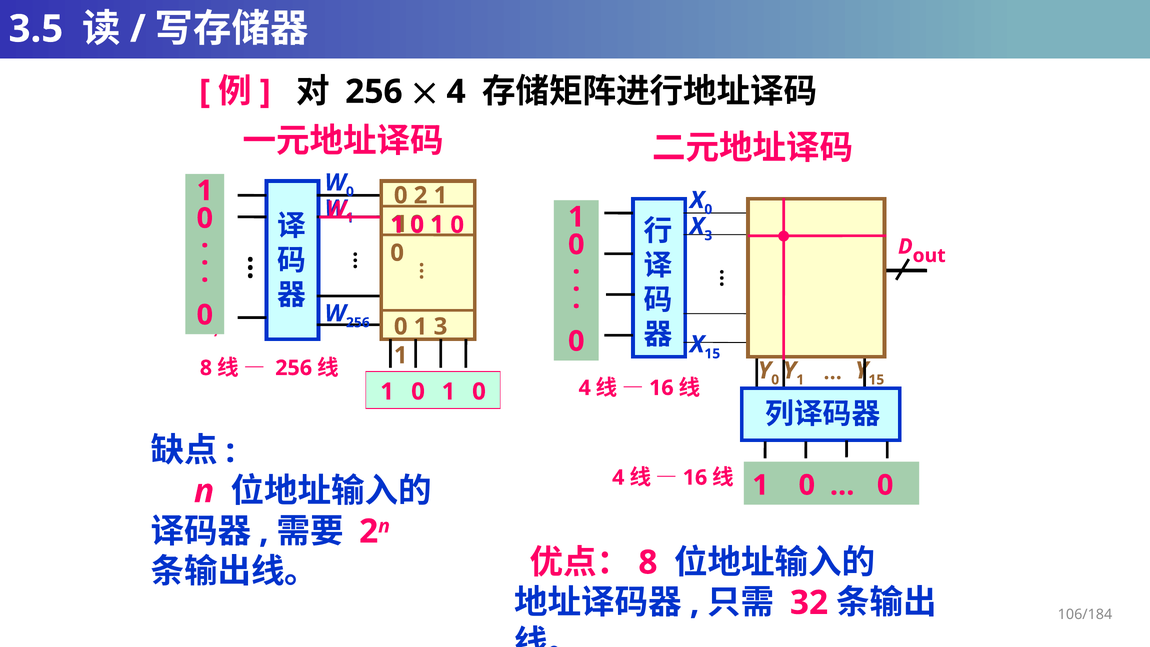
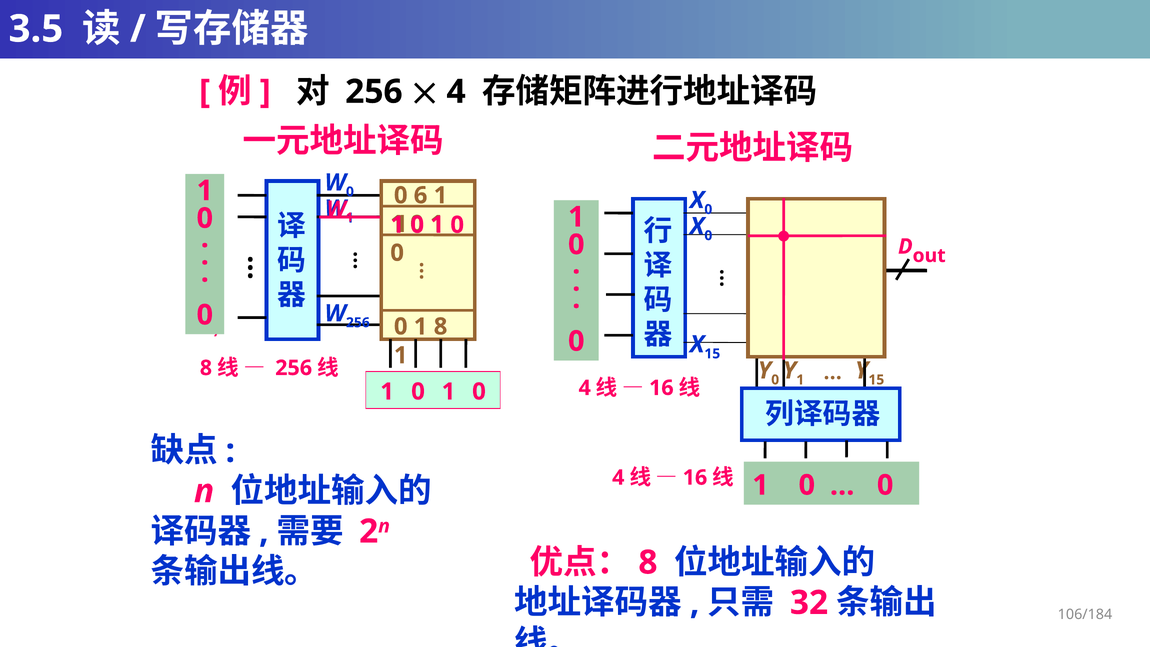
0 2: 2 -> 6 (421, 195)
3: 3 -> 0 (708, 236)
1 3: 3 -> 8 (441, 327)
